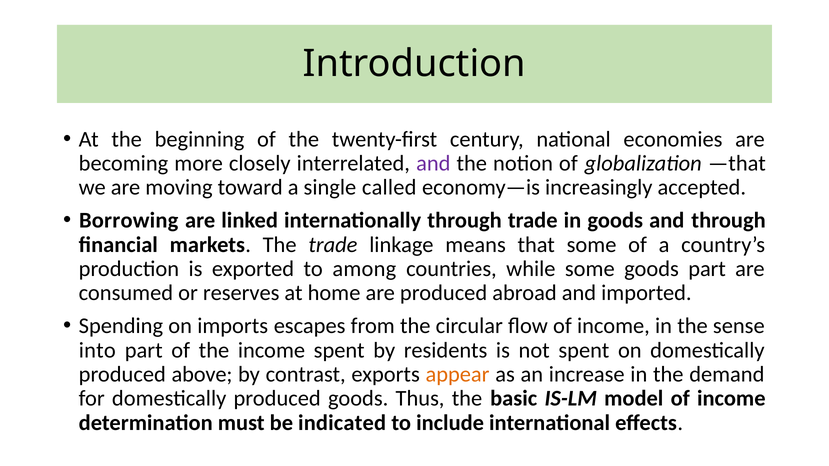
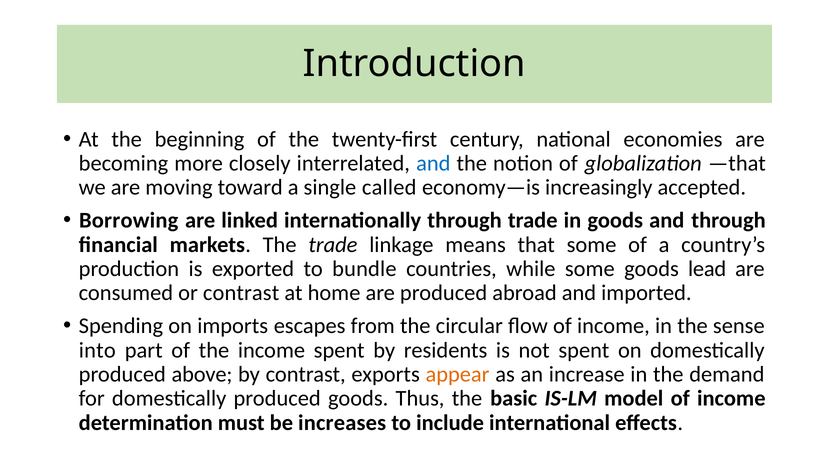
and colour: purple -> blue (433, 163)
among: among -> bundle (364, 269)
goods part: part -> lead (707, 269)
or reserves: reserves -> contrast (241, 293)
indicated: indicated -> increases (342, 423)
